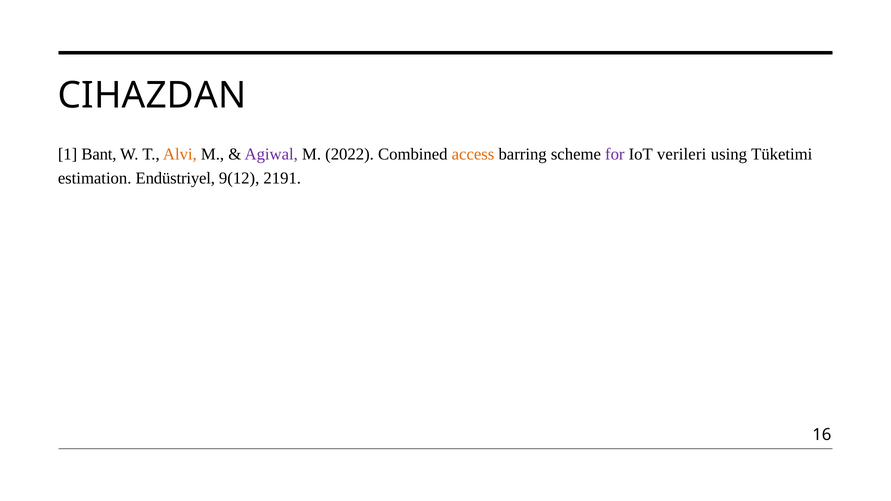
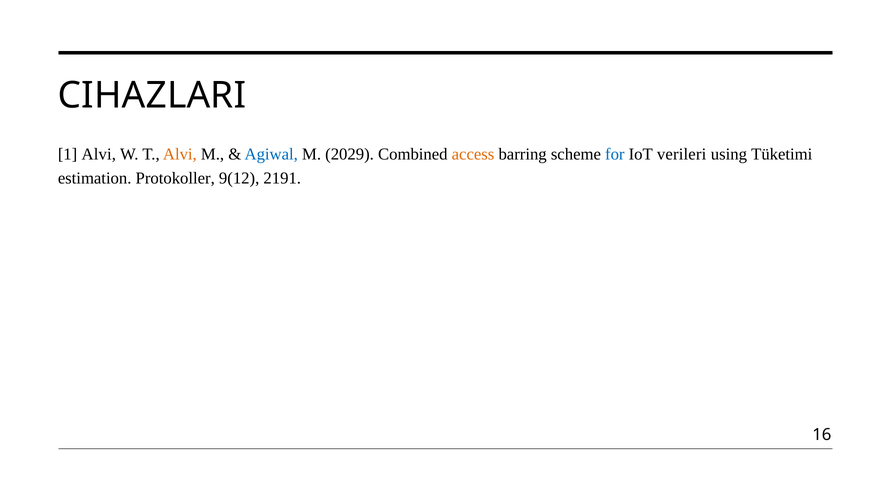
CIHAZDAN: CIHAZDAN -> CIHAZLARI (152, 96)
1 Bant: Bant -> Alvi (99, 154)
Agiwal colour: purple -> blue (271, 154)
2022: 2022 -> 2029 (350, 154)
for colour: purple -> blue (615, 154)
Endüstriyel: Endüstriyel -> Protokoller (175, 178)
